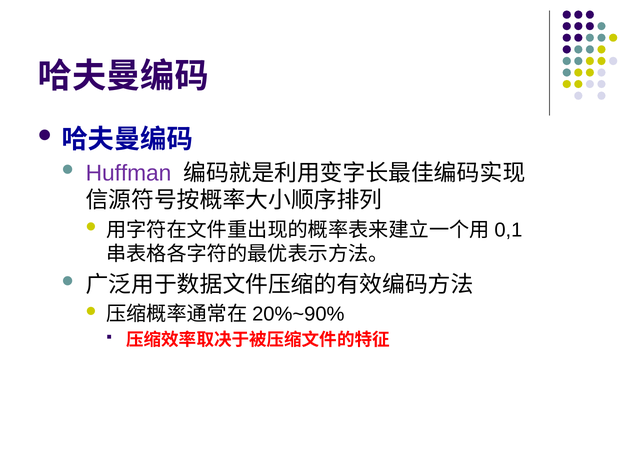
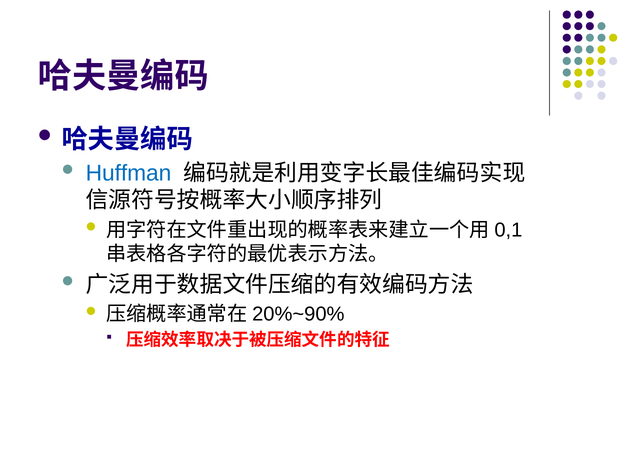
Huffman colour: purple -> blue (128, 173)
